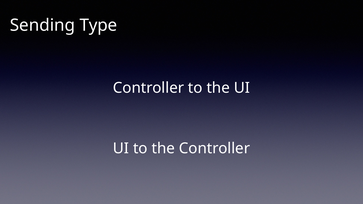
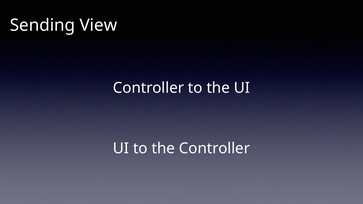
Type: Type -> View (98, 25)
